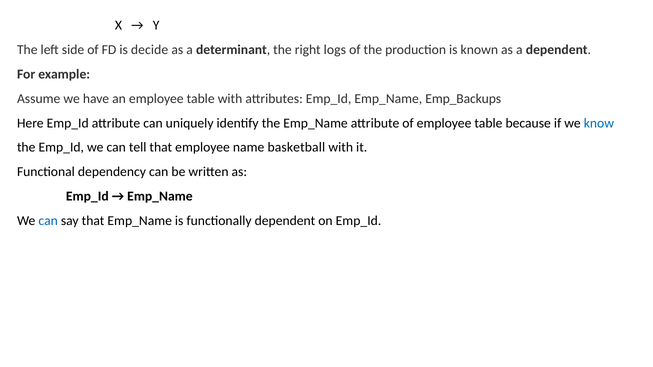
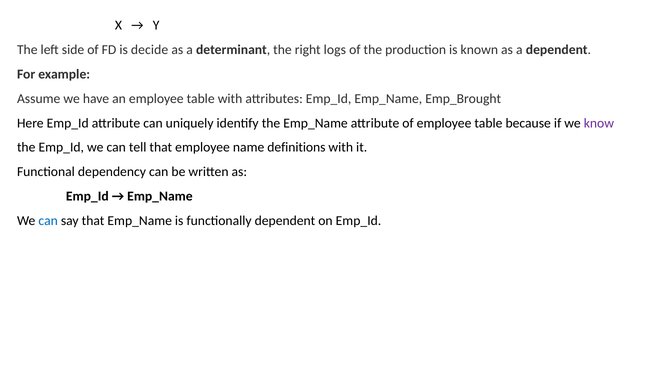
Emp_Backups: Emp_Backups -> Emp_Brought (463, 99)
know colour: blue -> purple (599, 123)
basketball: basketball -> definitions (296, 148)
